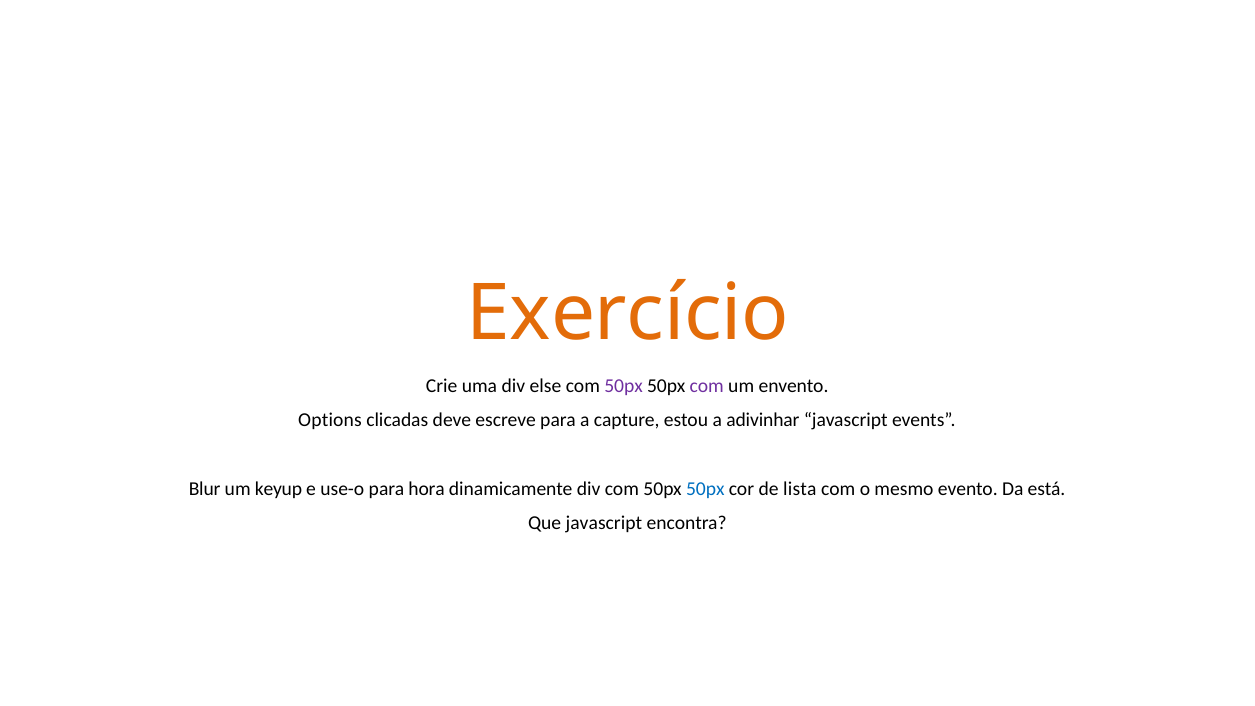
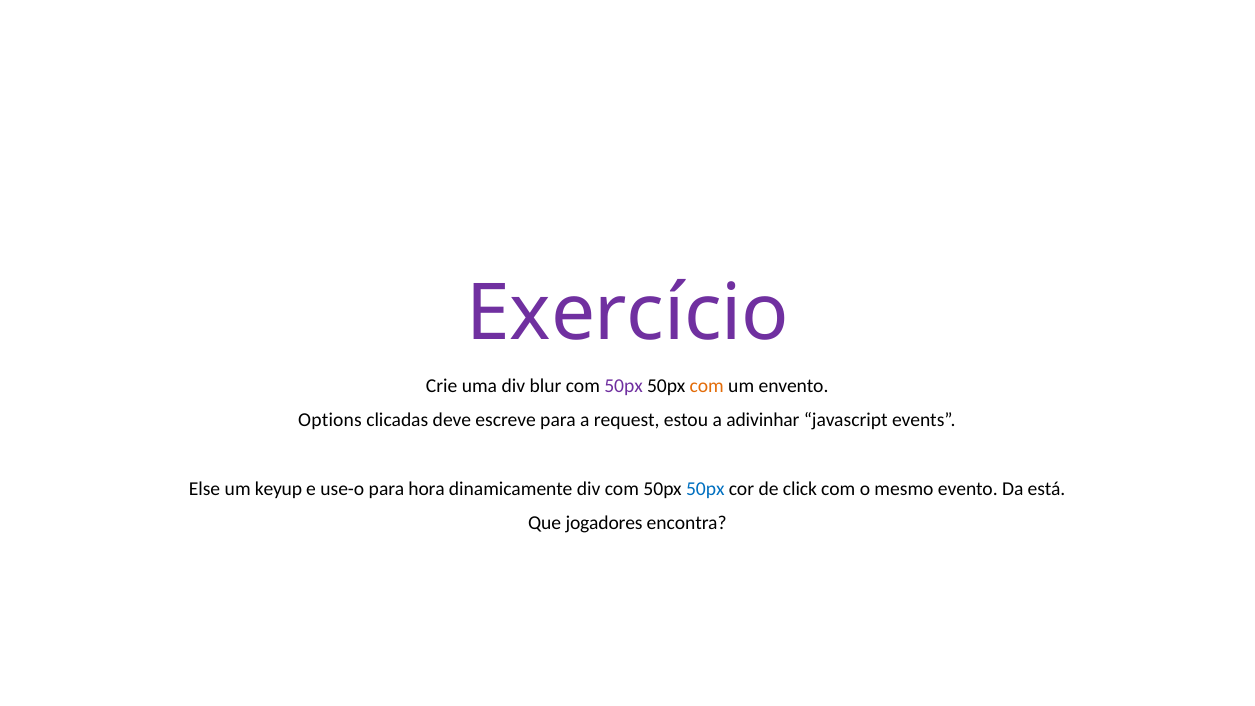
Exercício colour: orange -> purple (628, 314)
else: else -> blur (546, 386)
com colour: purple -> orange (707, 386)
capture: capture -> request (627, 420)
Blur: Blur -> Else (205, 489)
lista: lista -> click (800, 489)
Que javascript: javascript -> jogadores (604, 523)
